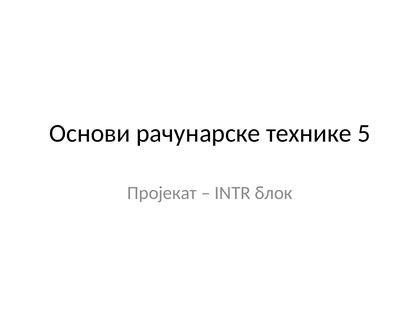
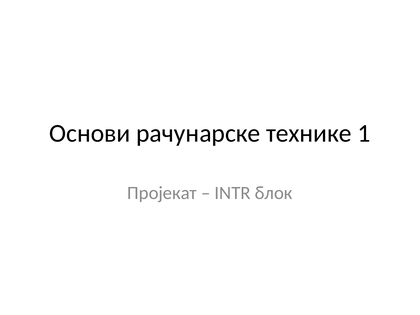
5: 5 -> 1 (364, 133)
